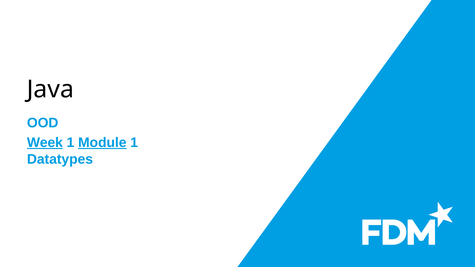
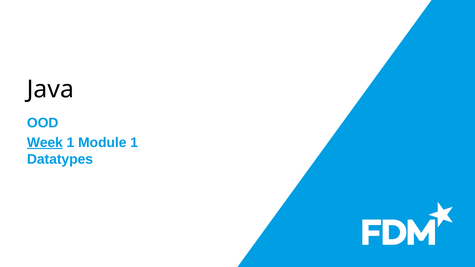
Module underline: present -> none (102, 143)
